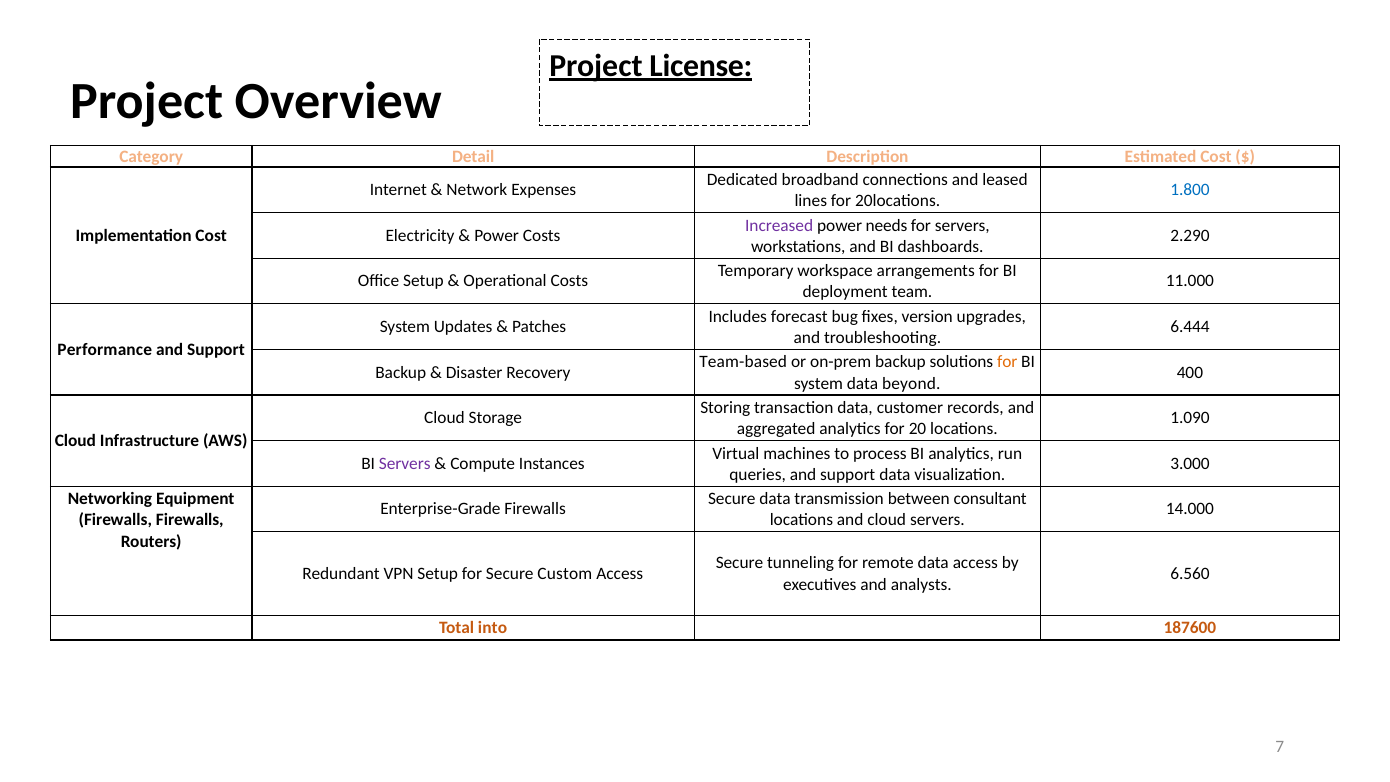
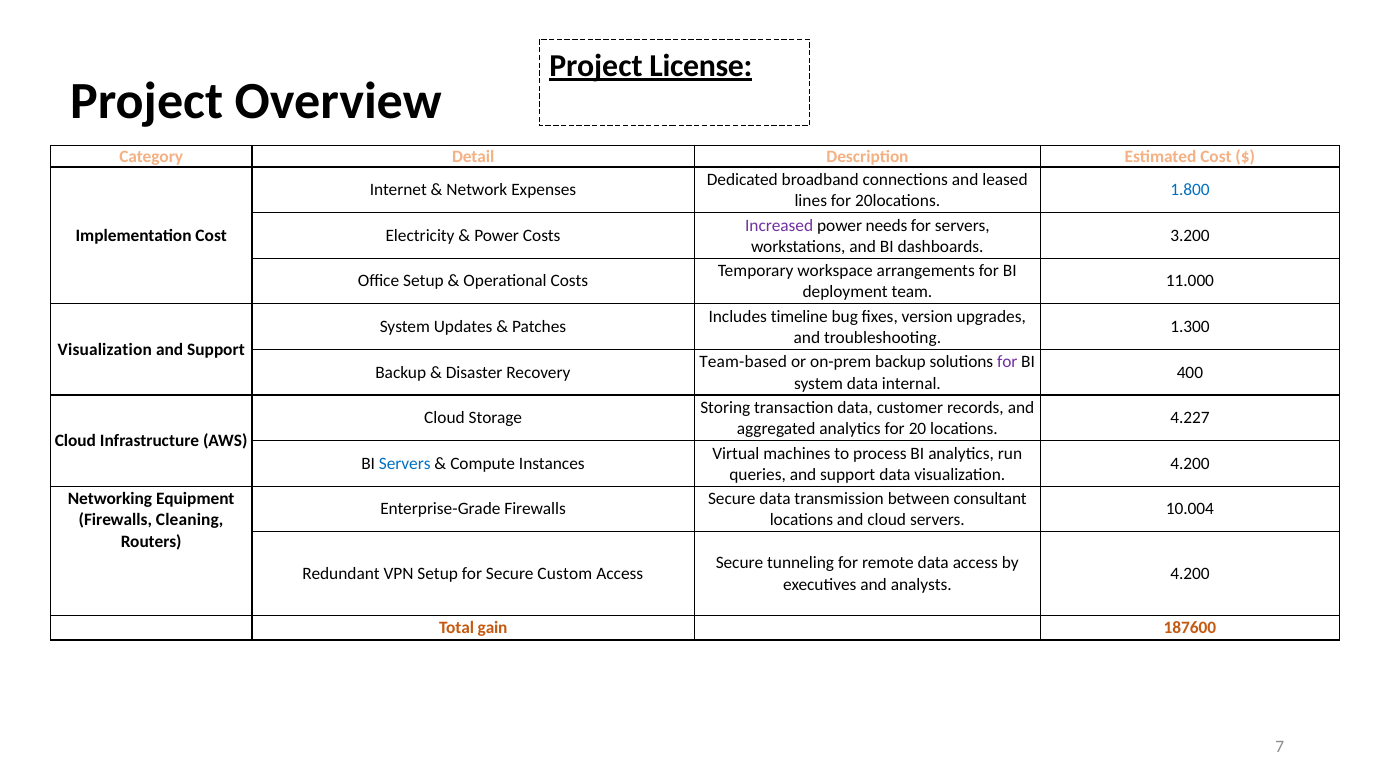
2.290: 2.290 -> 3.200 (1190, 236)
forecast: forecast -> timeline (799, 316)
6.444: 6.444 -> 1.300 (1190, 327)
Performance: Performance -> Visualization (105, 350)
for colour: orange -> purple (1007, 362)
beyond: beyond -> internal (911, 383)
1.090: 1.090 -> 4.227 (1190, 418)
Servers colour: purple -> blue (405, 464)
3.000: 3.000 -> 4.200 (1190, 464)
14.000: 14.000 -> 10.004 (1190, 509)
Firewalls Firewalls: Firewalls -> Cleaning (190, 520)
6.560: 6.560 -> 4.200 (1190, 574)
into: into -> gain (493, 628)
